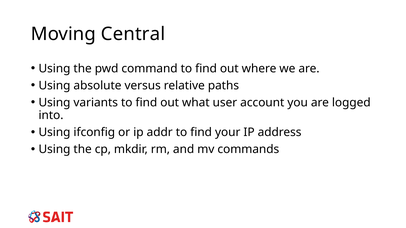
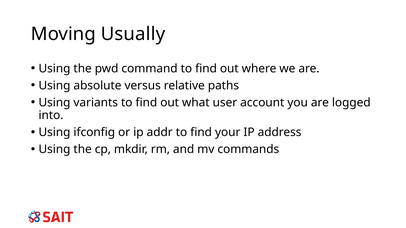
Central: Central -> Usually (133, 34)
